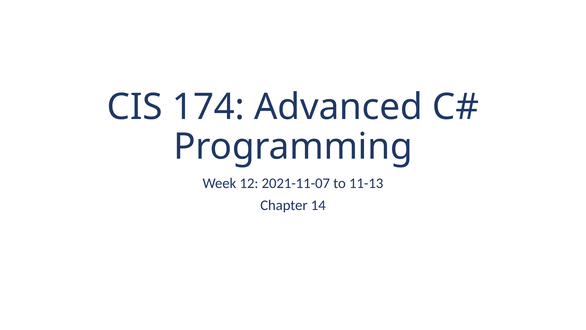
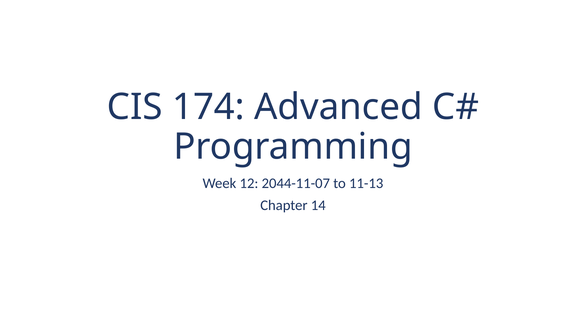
2021-11-07: 2021-11-07 -> 2044-11-07 (296, 183)
